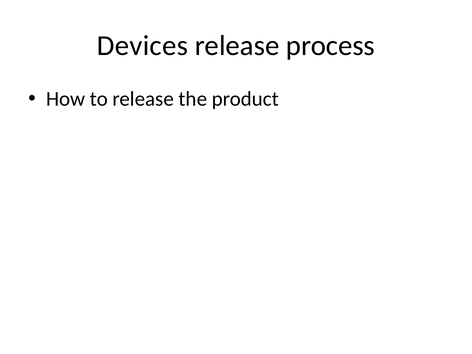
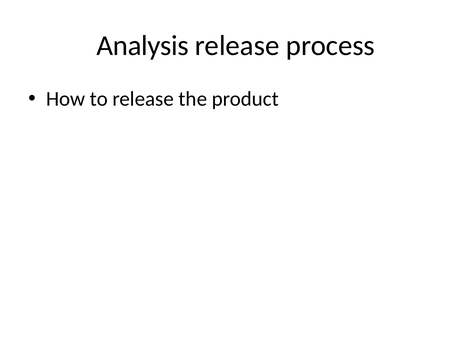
Devices: Devices -> Analysis (143, 46)
